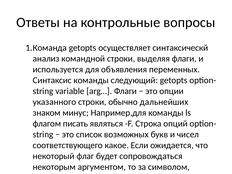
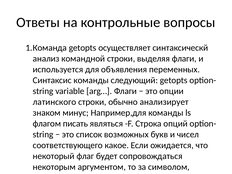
указанного: указанного -> латинского (54, 102)
обычно дальнейших: дальнейших -> анализирует (164, 102)
